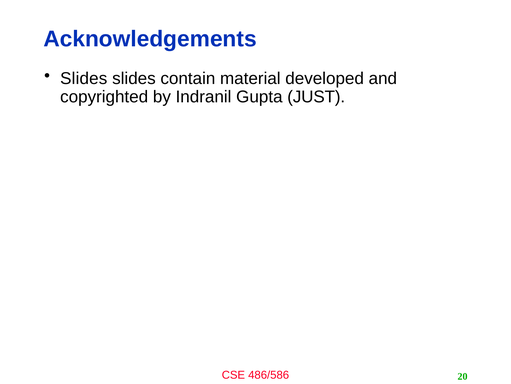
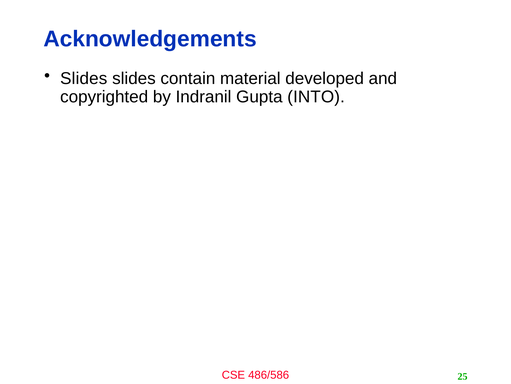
JUST: JUST -> INTO (316, 97)
20: 20 -> 25 (463, 376)
